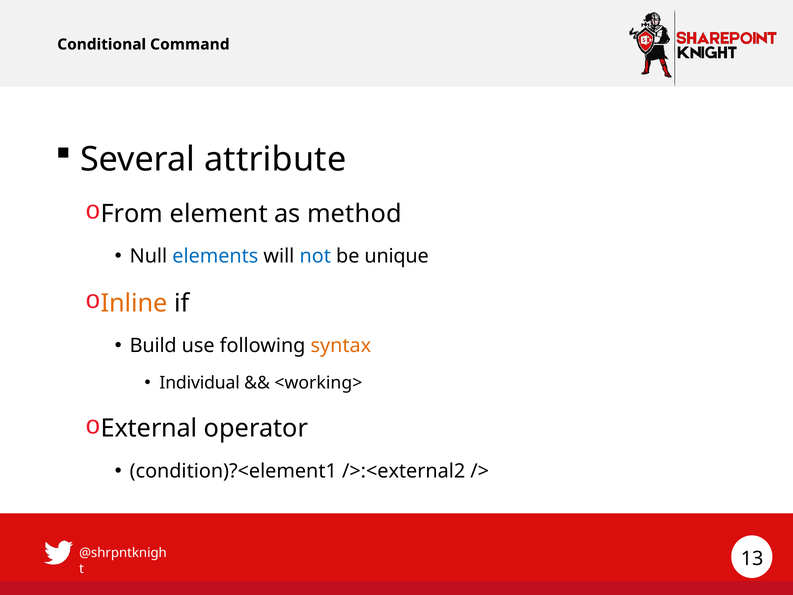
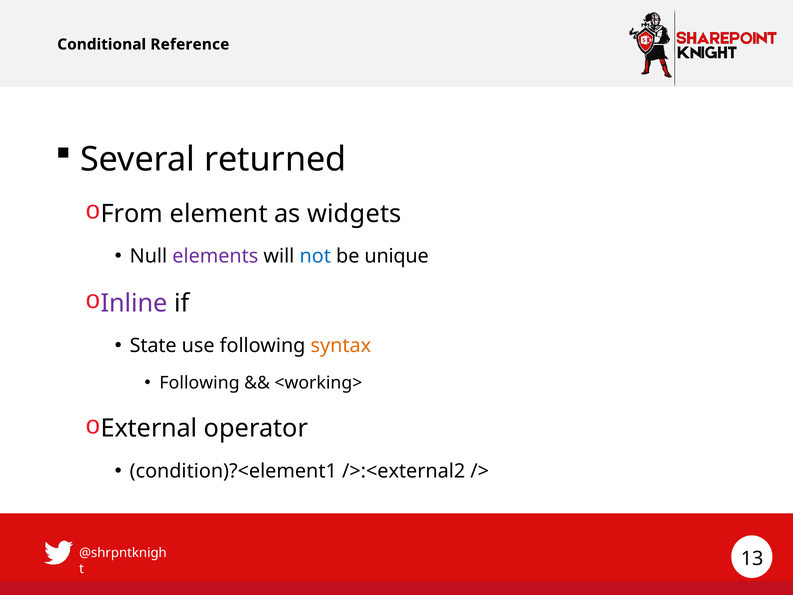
Command: Command -> Reference (190, 44)
attribute: attribute -> returned (275, 159)
method: method -> widgets (354, 214)
elements colour: blue -> purple (215, 256)
Inline colour: orange -> purple (134, 303)
Build: Build -> State (153, 346)
Individual: Individual -> Following (200, 383)
